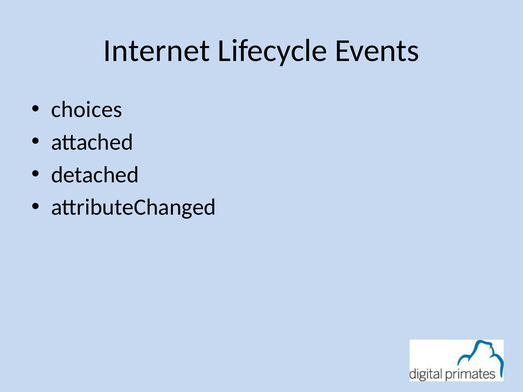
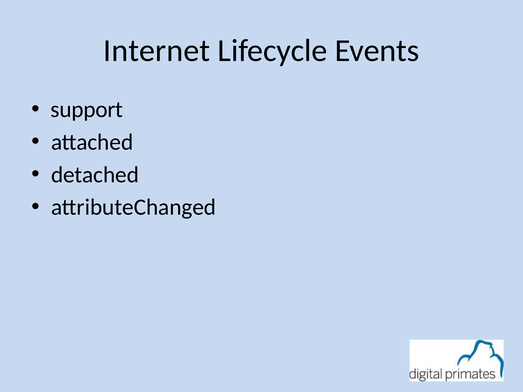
choices: choices -> support (87, 110)
